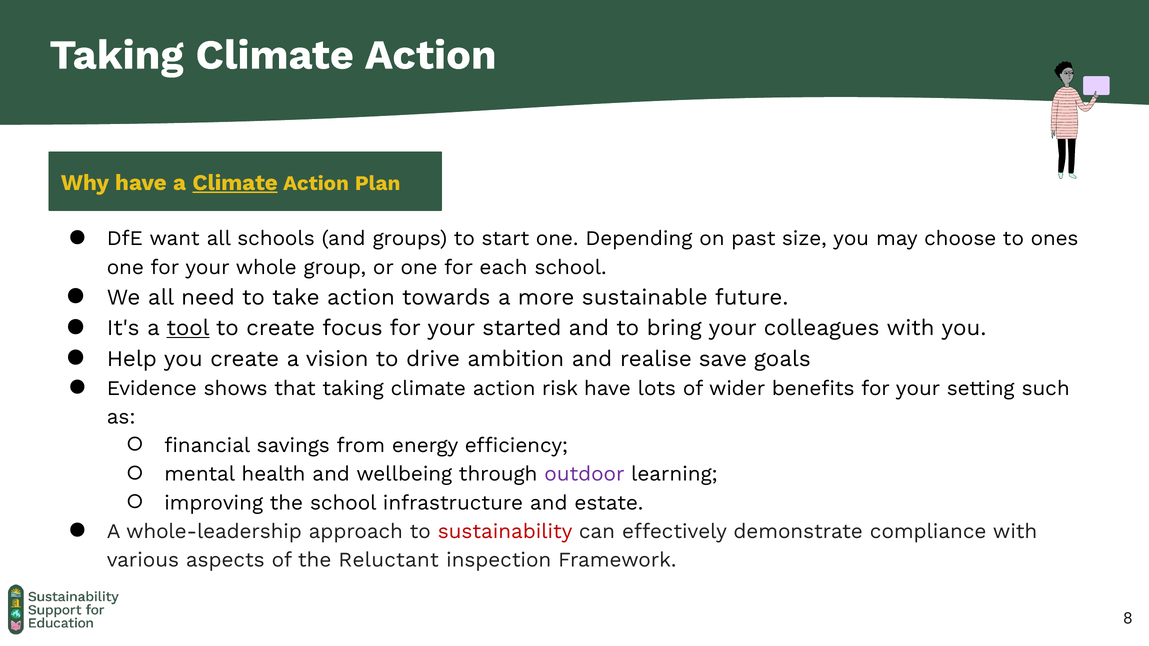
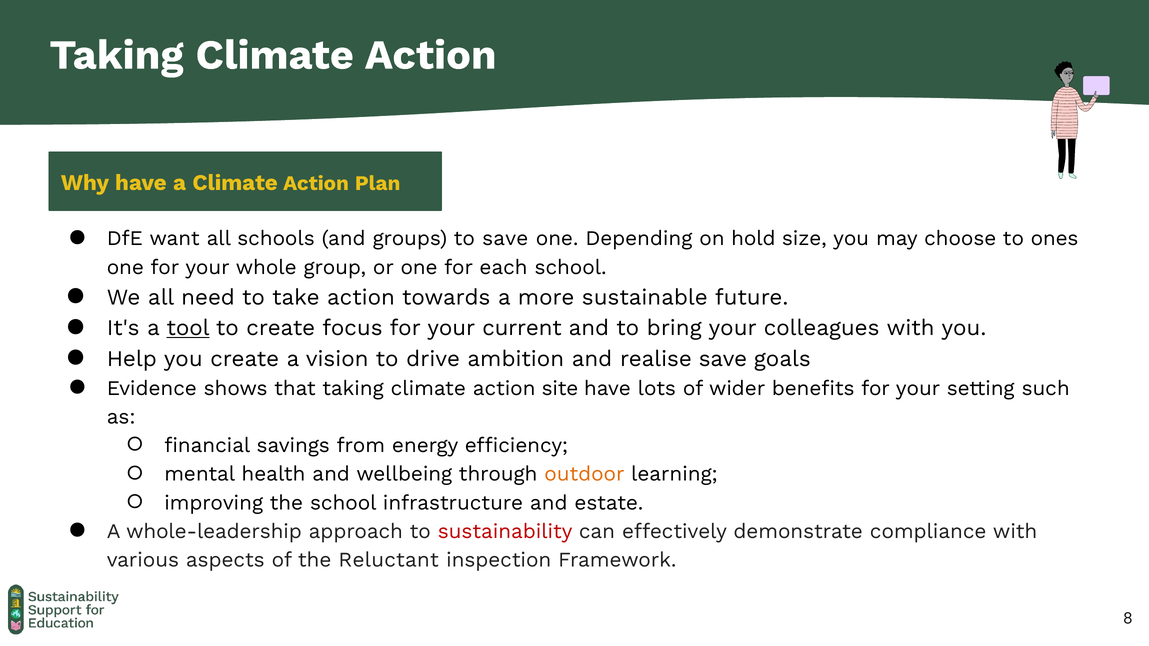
Climate underline: present -> none (235, 183)
to start: start -> save (505, 239)
past: past -> hold (753, 239)
started: started -> current (522, 328)
risk: risk -> site (560, 388)
outdoor colour: purple -> orange (584, 474)
